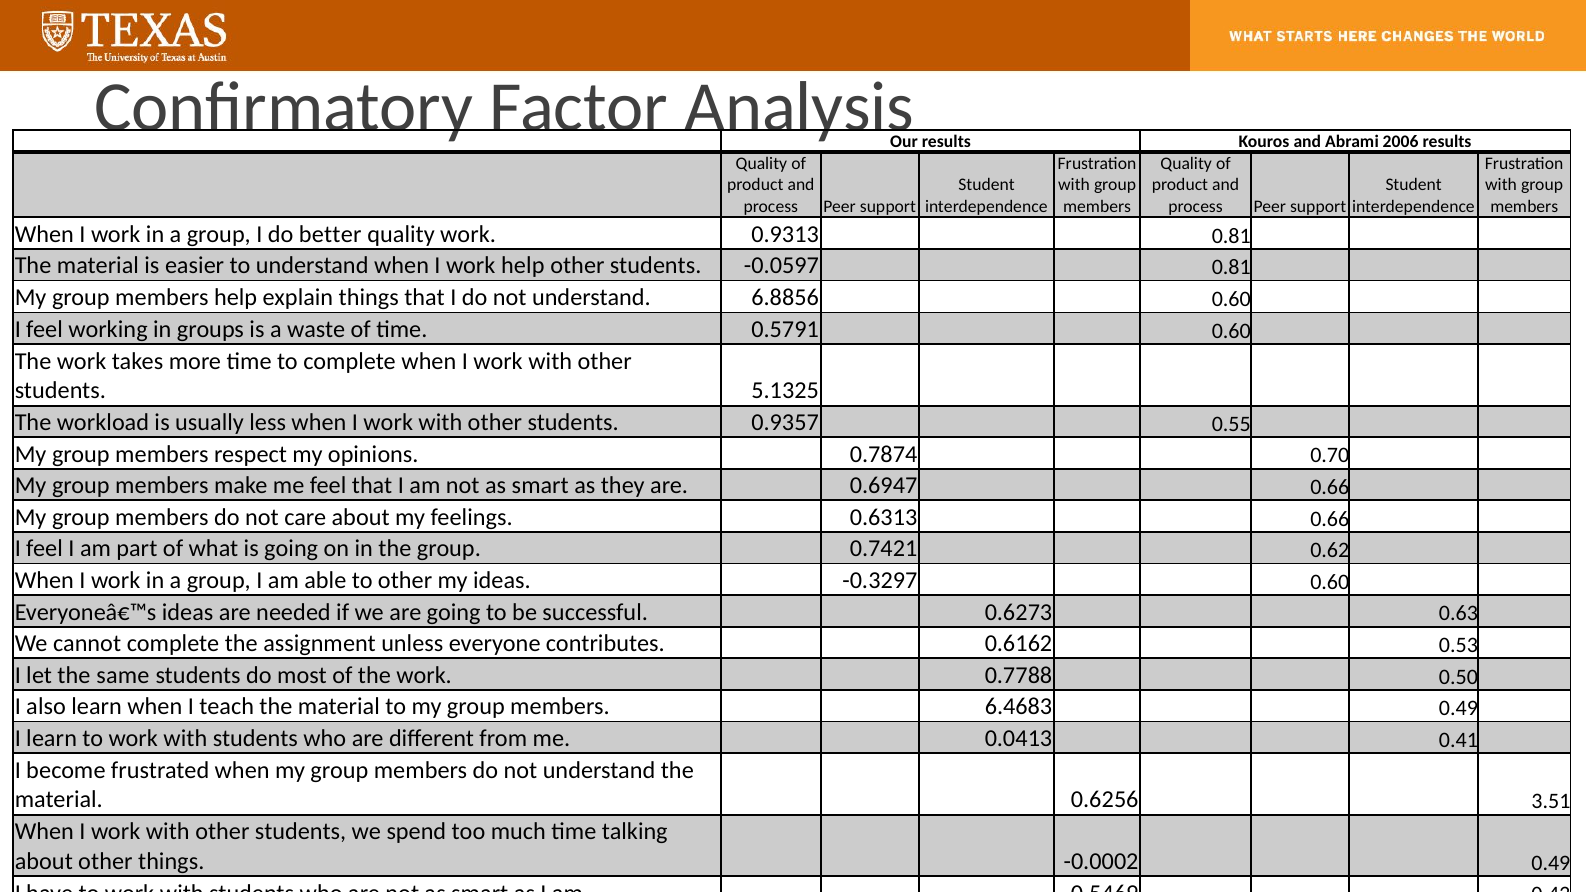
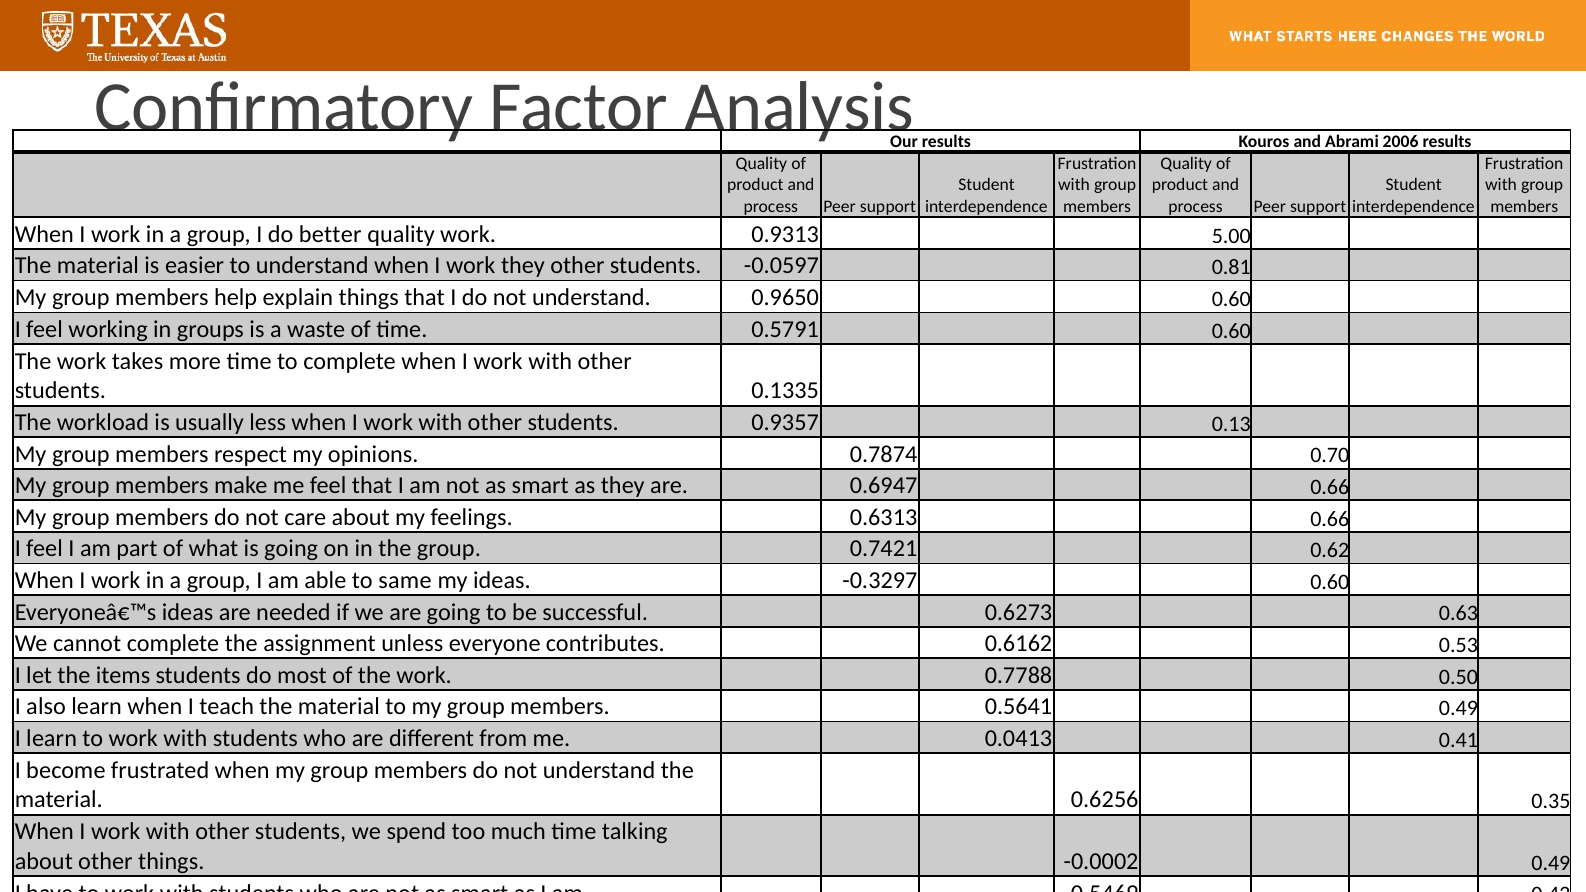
0.9313 0.81: 0.81 -> 5.00 (1231, 236)
work help: help -> they (523, 266)
6.8856: 6.8856 -> 0.9650 (785, 298)
5.1325: 5.1325 -> 0.1335 (785, 391)
0.55: 0.55 -> 0.13 (1231, 424)
to other: other -> same (405, 581)
same: same -> items (123, 675)
6.4683: 6.4683 -> 0.5641 (1018, 707)
3.51: 3.51 -> 0.35 (1551, 802)
